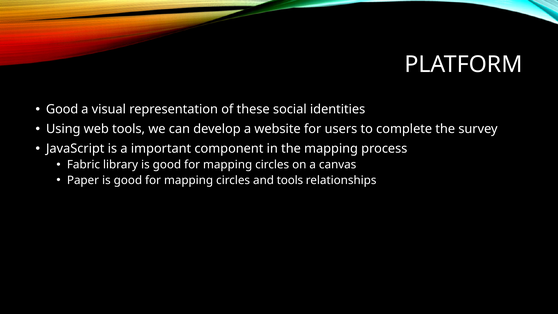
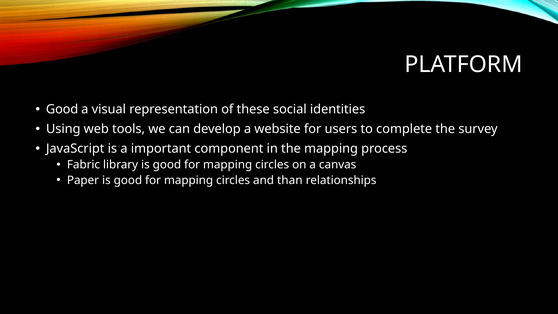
and tools: tools -> than (290, 180)
